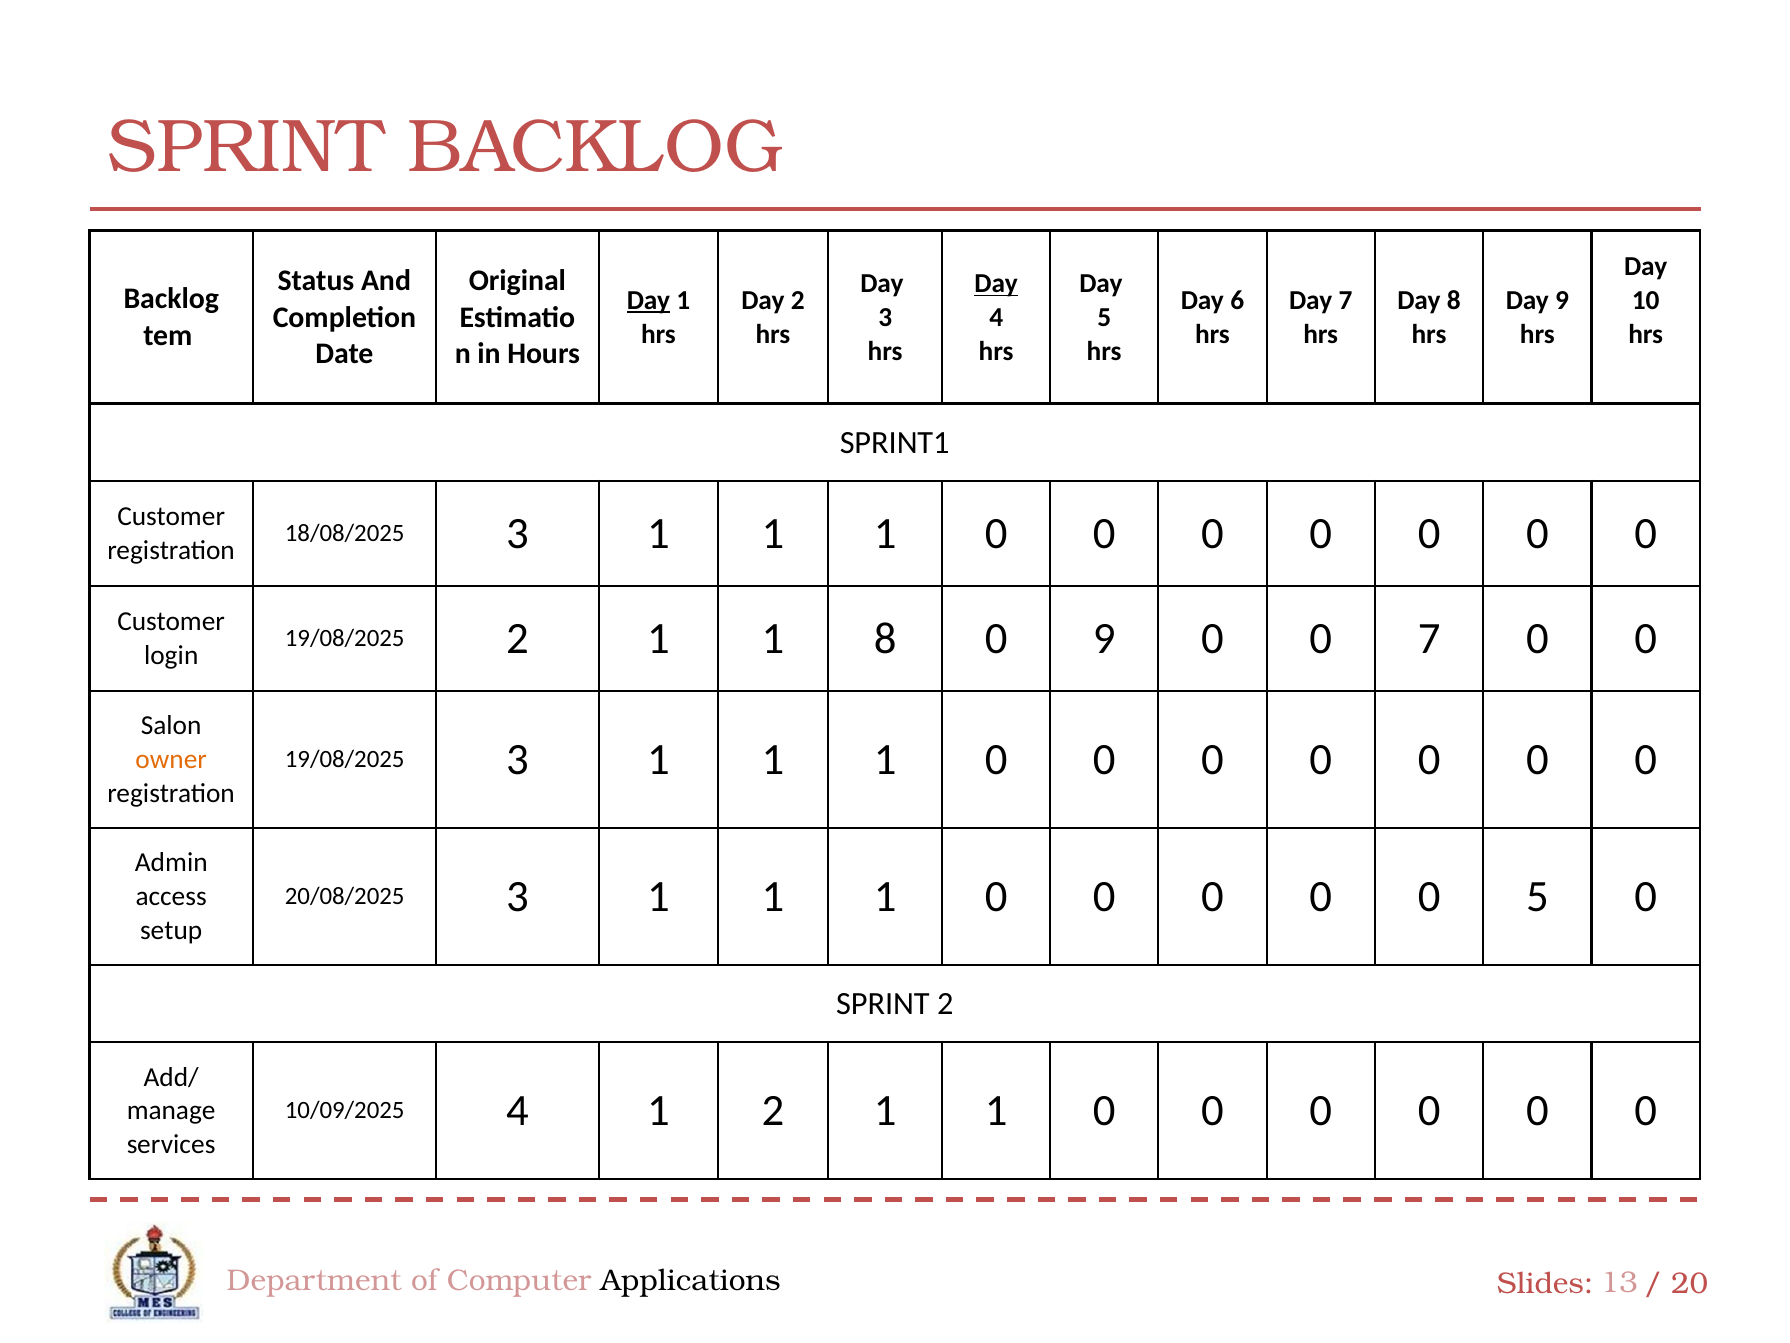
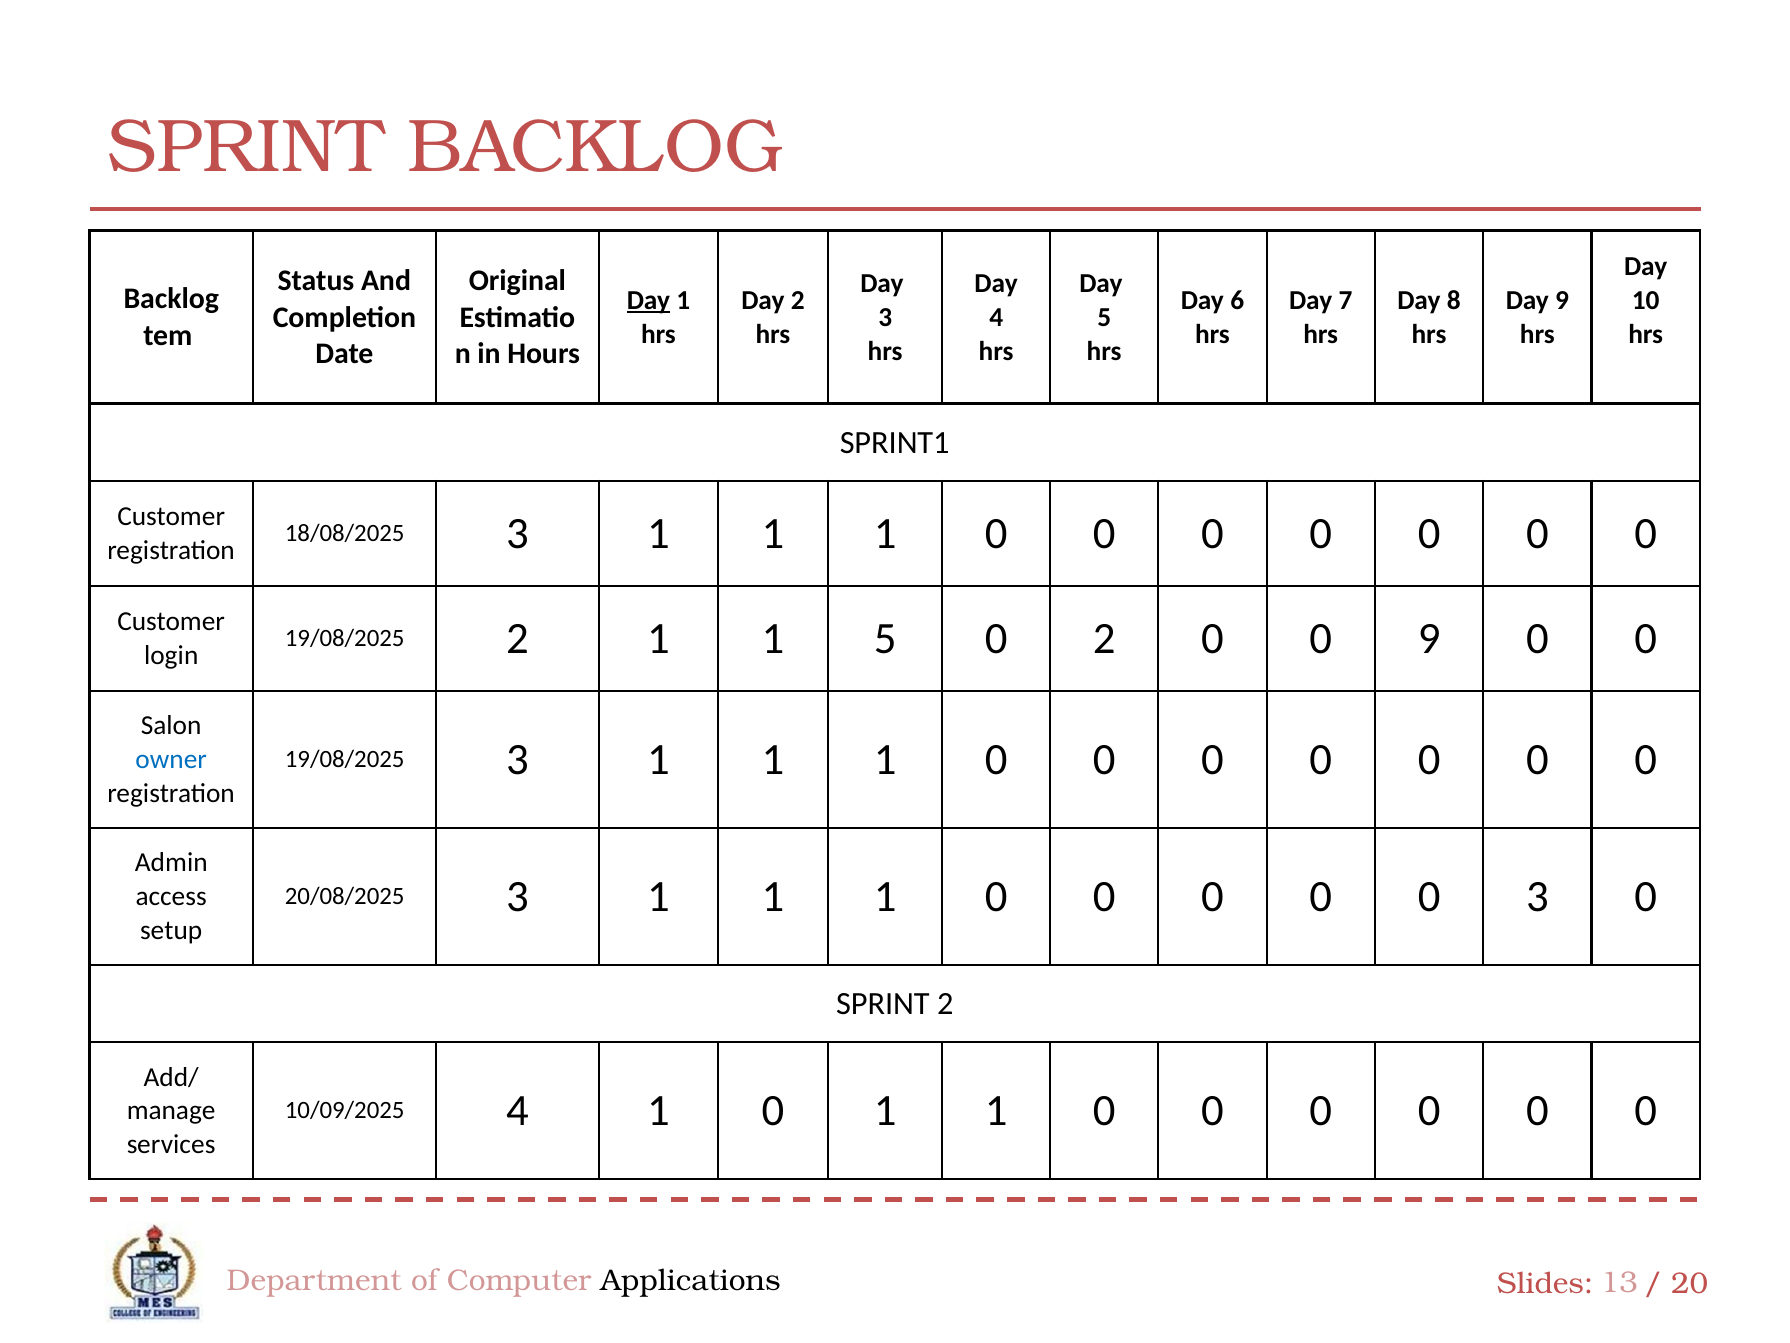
Day underline: present -> none (996, 284)
1 8: 8 -> 5 (885, 638)
0 9: 9 -> 2 (1104, 638)
0 7: 7 -> 9 (1429, 638)
owner colour: orange -> blue (171, 759)
0 5: 5 -> 3 (1537, 896)
4 1 2: 2 -> 0 (773, 1111)
